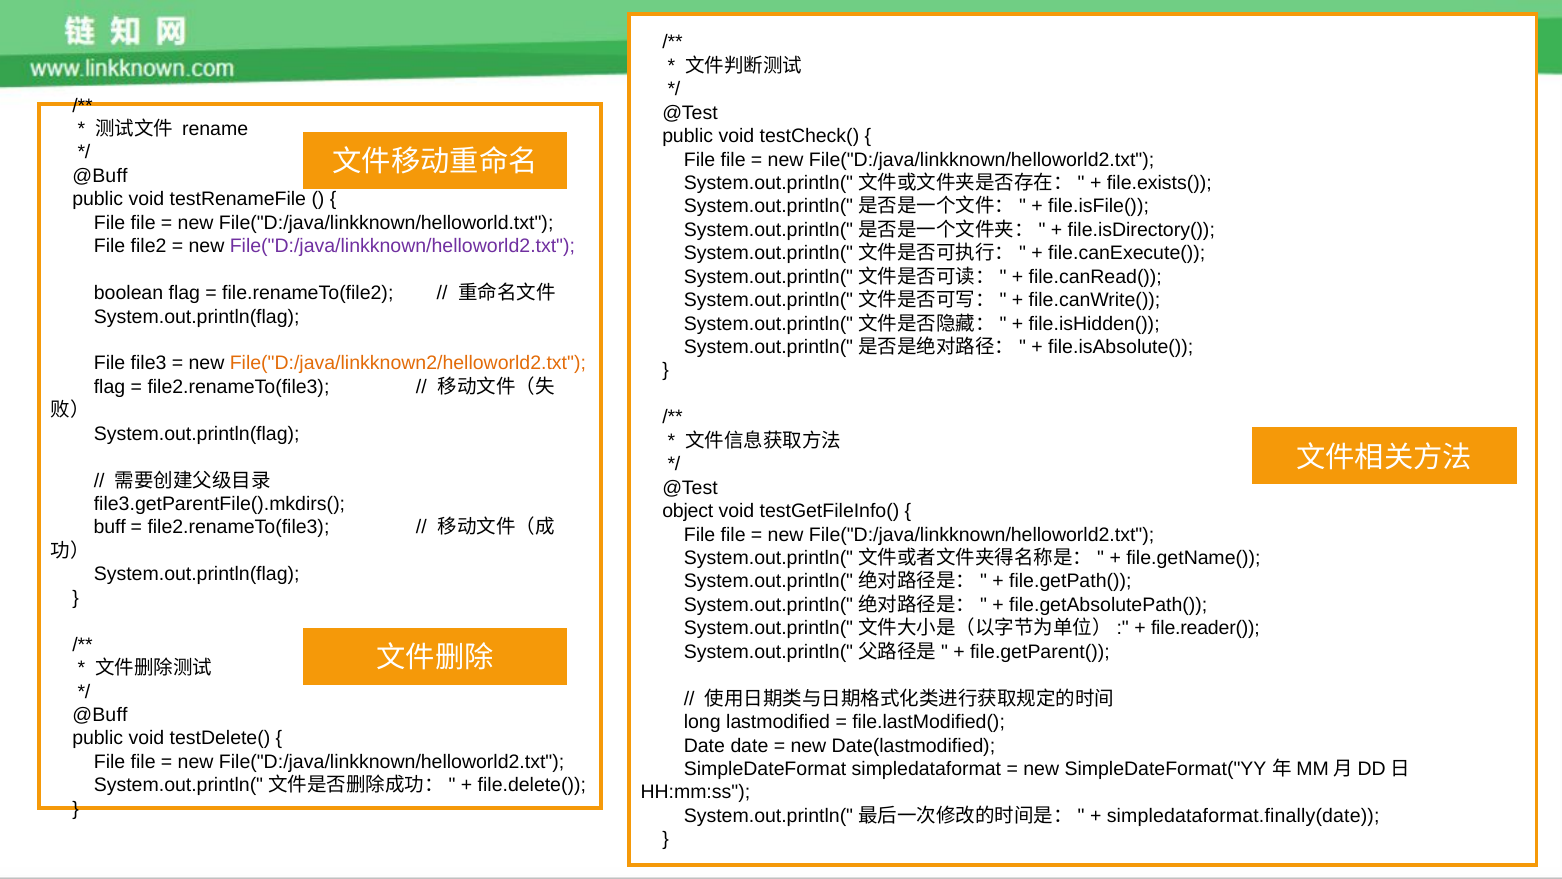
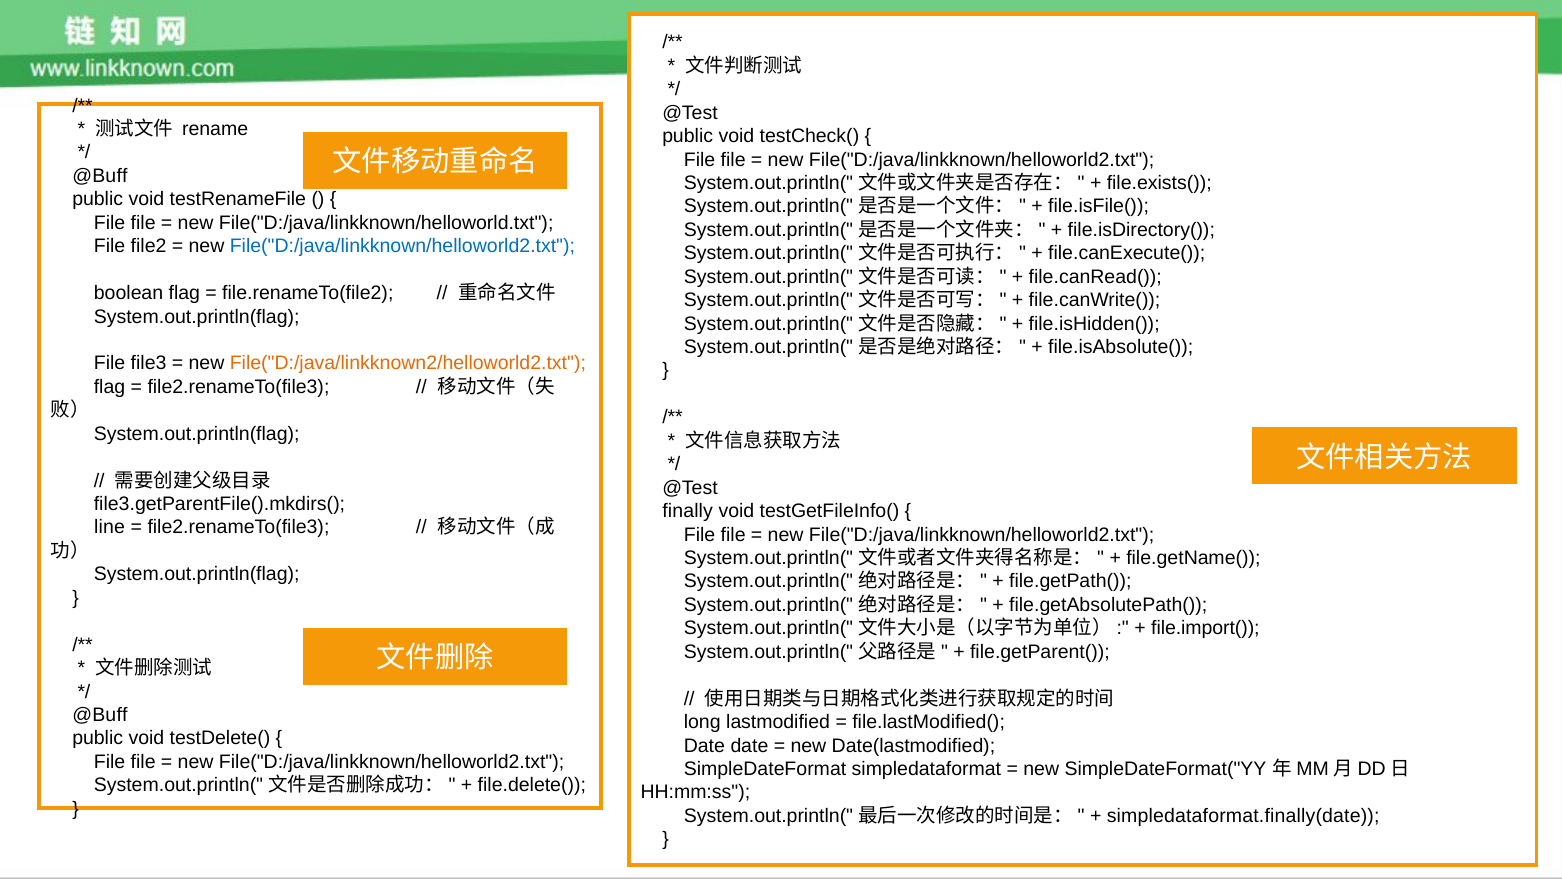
File("D:/java/linkknown/helloworld2.txt colour: purple -> blue (402, 246)
object: object -> finally (688, 511)
buff: buff -> line (110, 527)
file.reader(: file.reader( -> file.import( (1205, 628)
